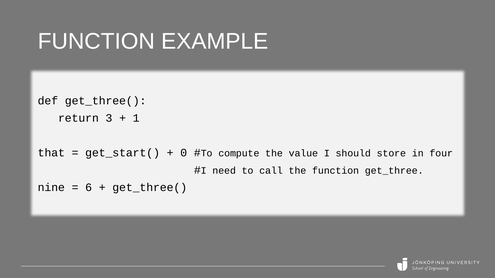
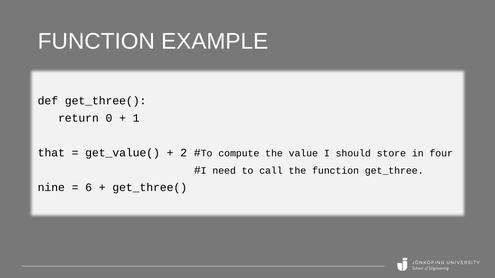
3: 3 -> 0 (109, 118)
get_start(: get_start( -> get_value( (123, 153)
0: 0 -> 2 (184, 153)
